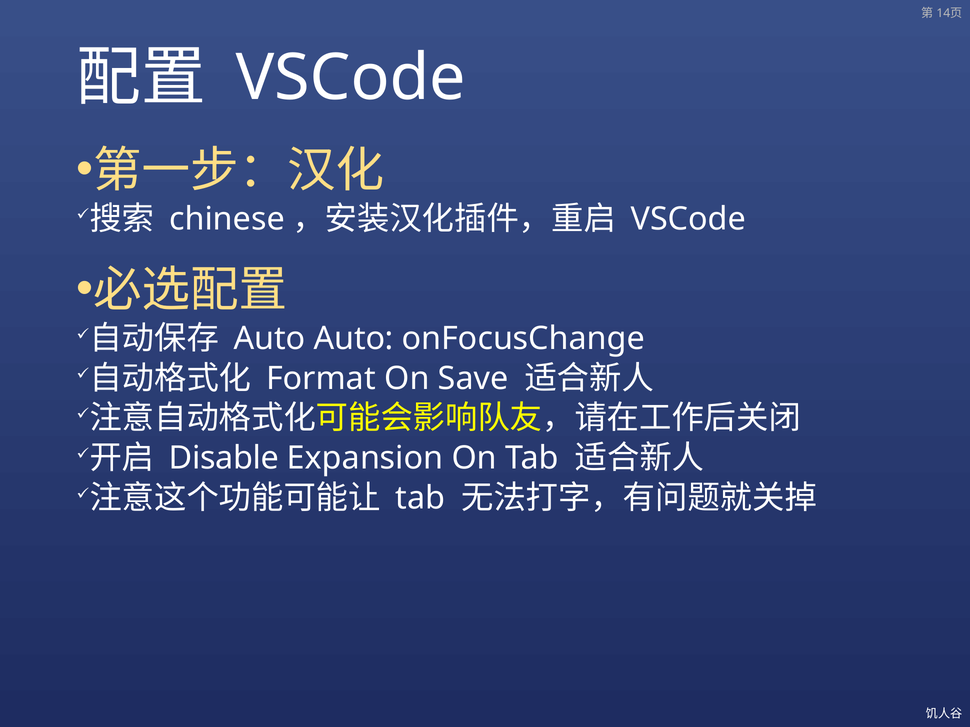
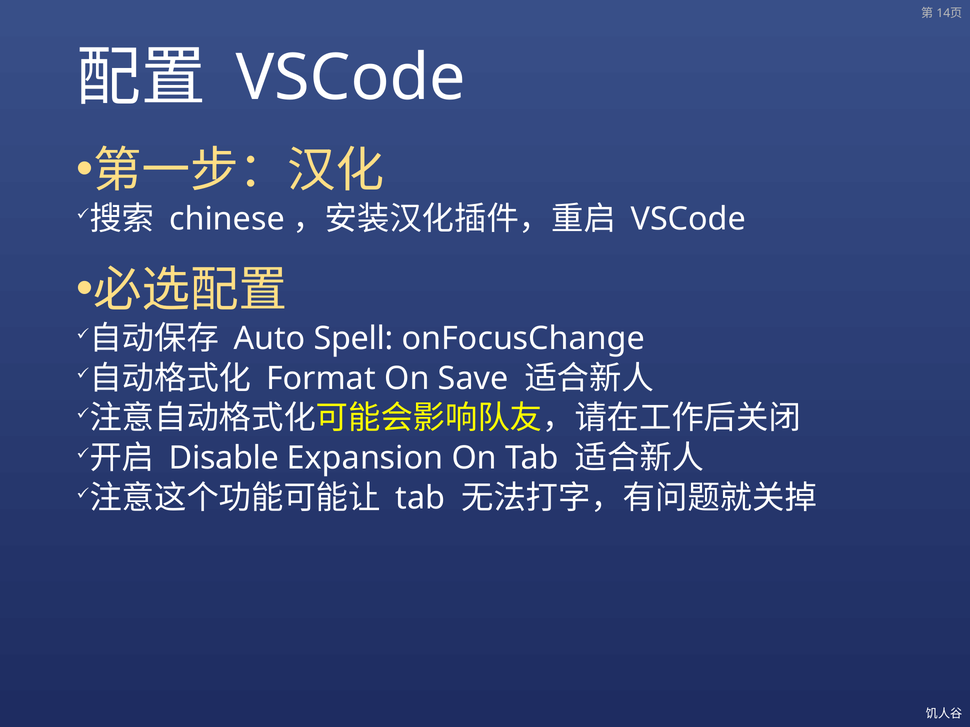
Auto Auto: Auto -> Spell (354, 339)
